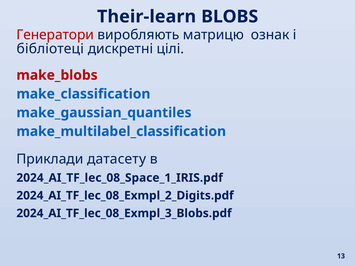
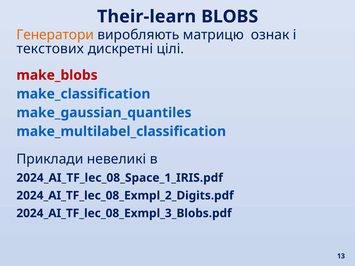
Генератори colour: red -> orange (55, 35)
бібліотеці: бібліотеці -> текстових (50, 49)
датасету: датасету -> невеликі (117, 159)
